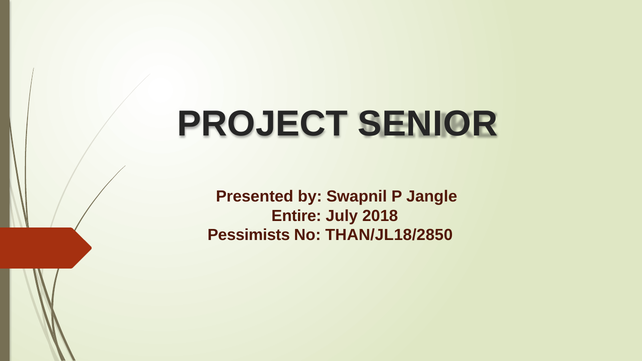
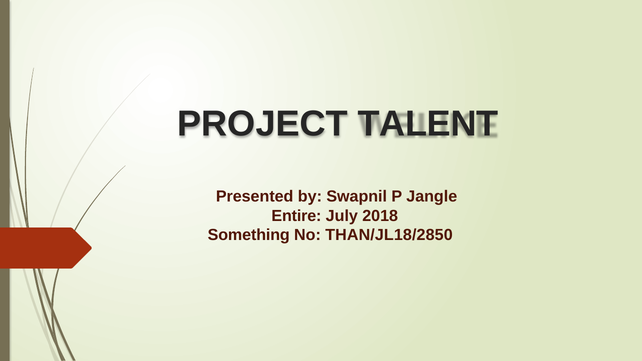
SENIOR: SENIOR -> TALENT (428, 124)
Pessimists: Pessimists -> Something (249, 235)
